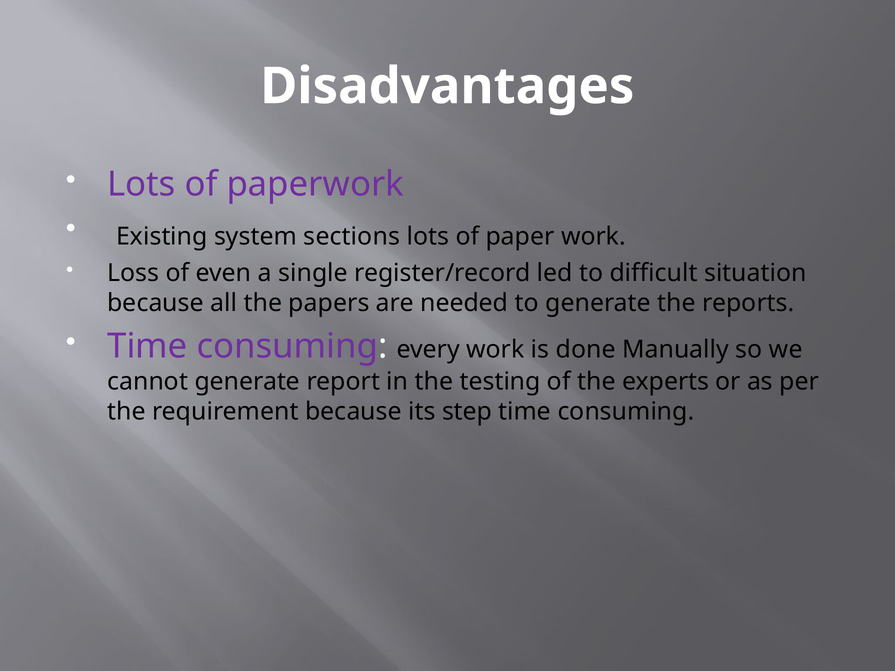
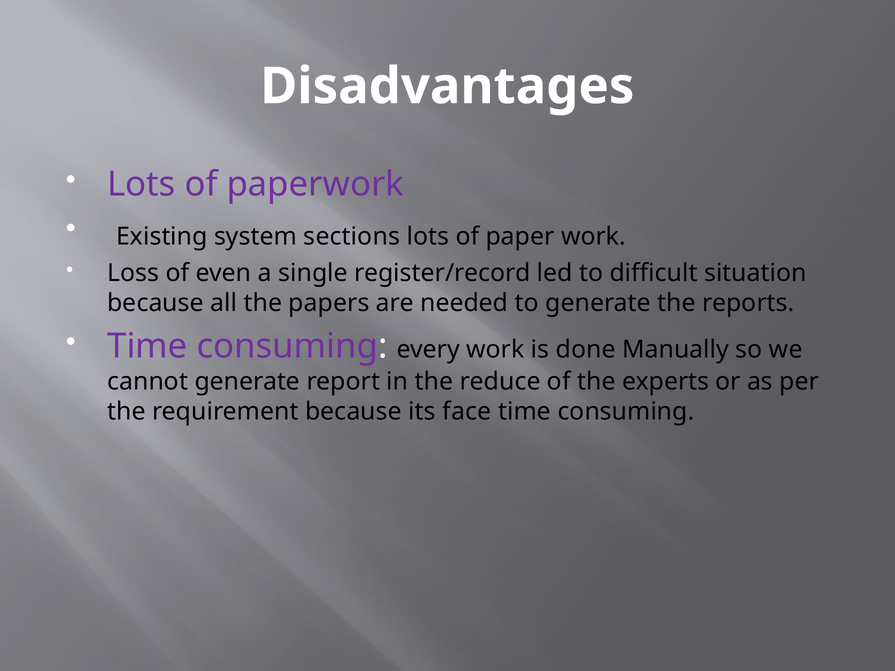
testing: testing -> reduce (500, 382)
step: step -> face (467, 412)
